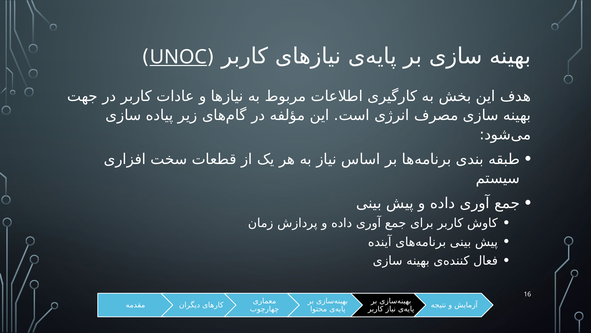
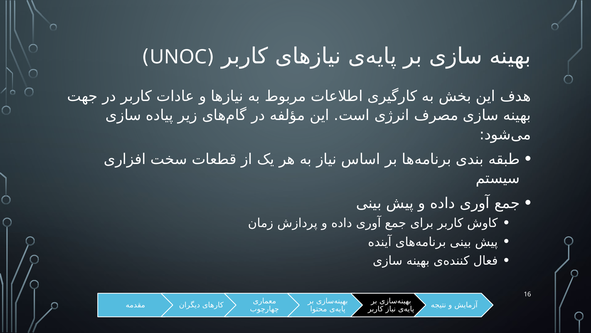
UNOC underline: present -> none (178, 57)
